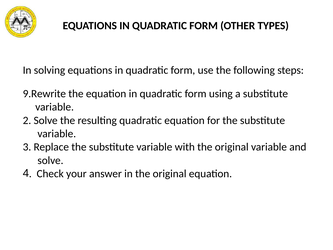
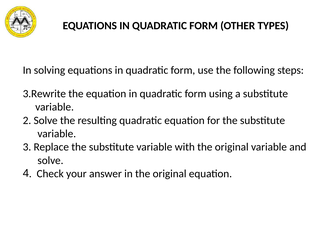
9.Rewrite: 9.Rewrite -> 3.Rewrite (44, 94)
